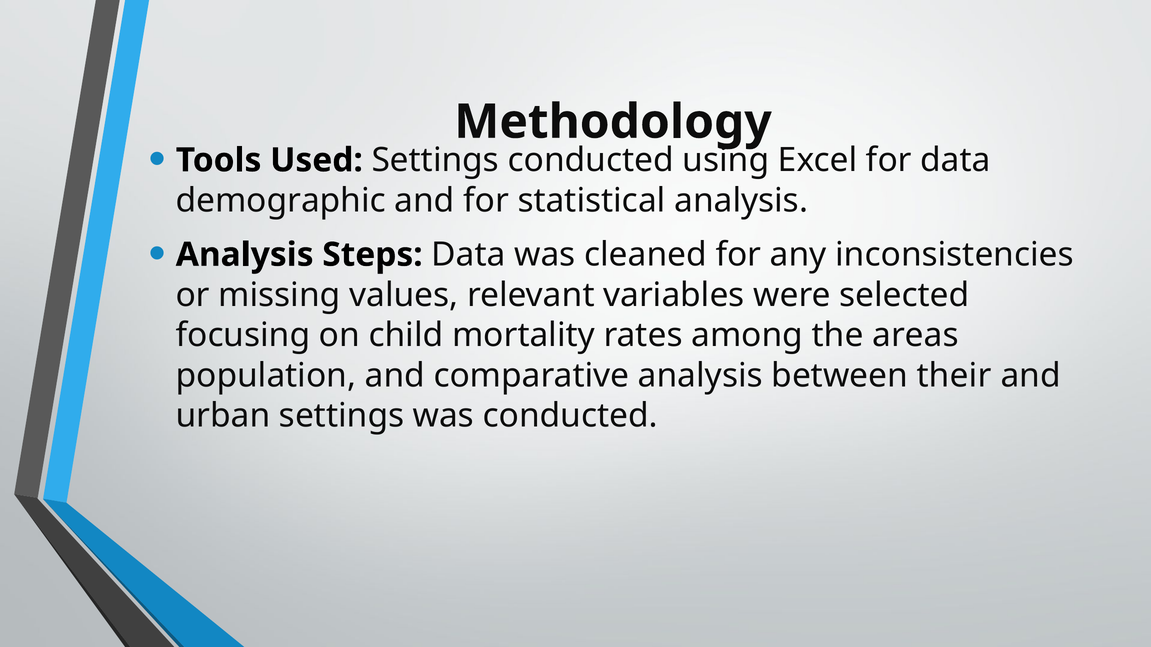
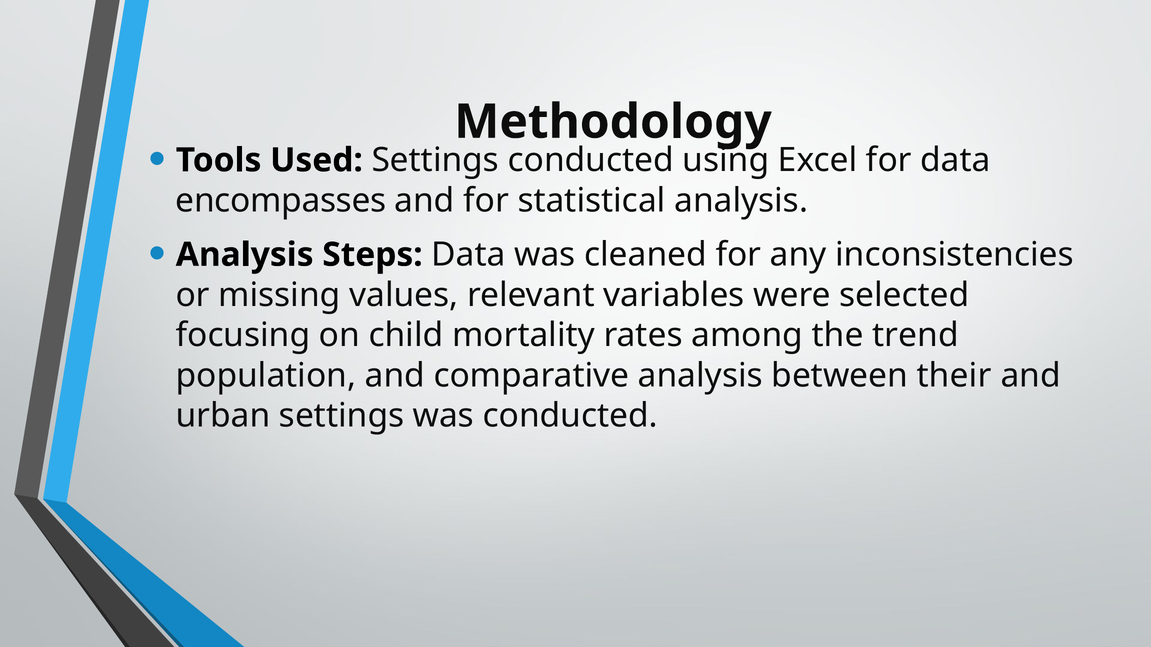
demographic: demographic -> encompasses (281, 201)
areas: areas -> trend (916, 336)
